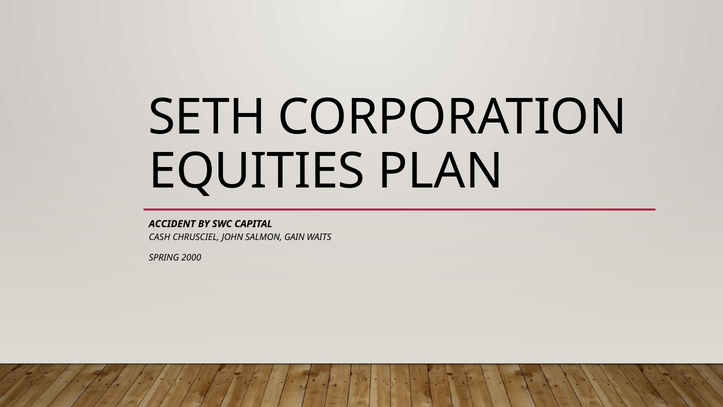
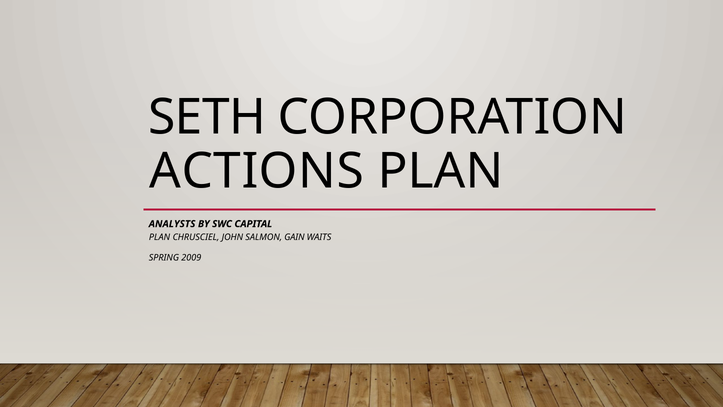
EQUITIES: EQUITIES -> ACTIONS (257, 171)
ACCIDENT: ACCIDENT -> ANALYSTS (172, 224)
CASH: CASH -> PLAN (159, 237)
2000: 2000 -> 2009 (191, 258)
